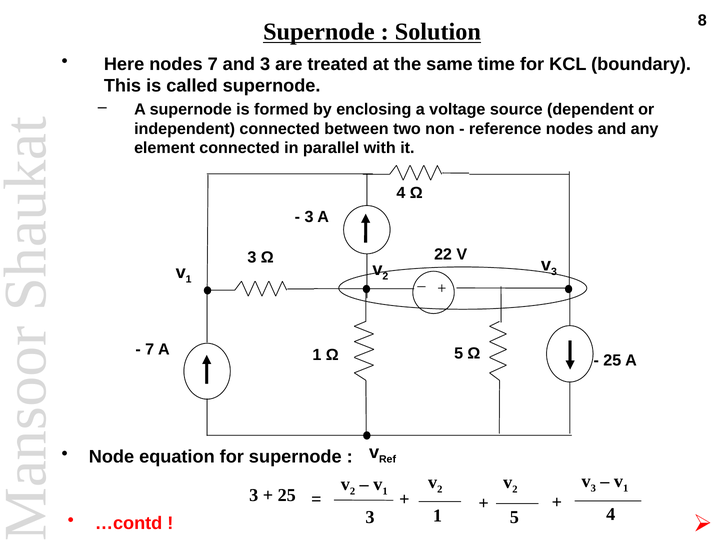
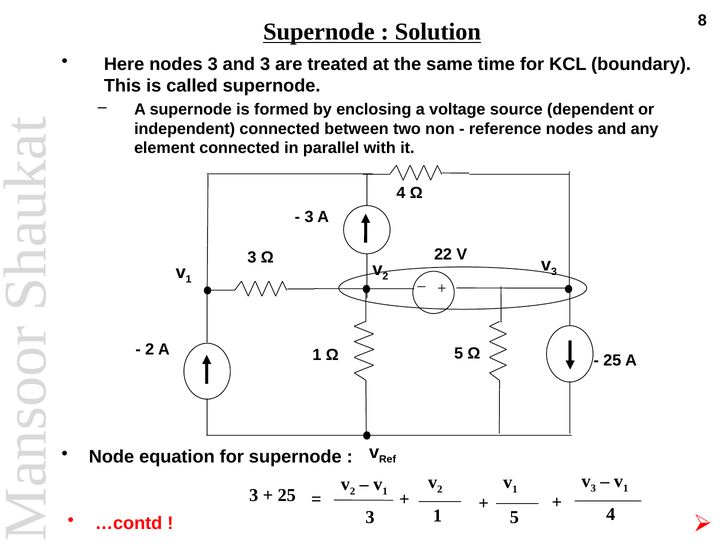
nodes 7: 7 -> 3 (213, 64)
7: 7 -> 2 (150, 350)
2: 2 -> 1 (515, 490)
